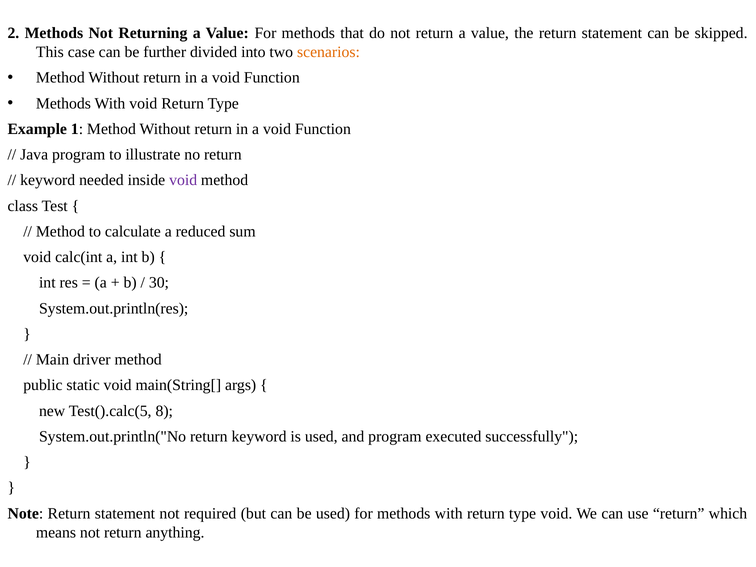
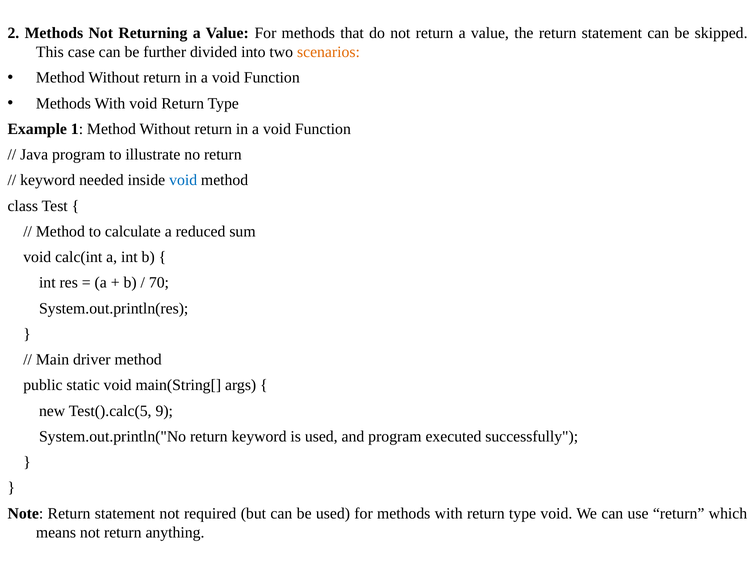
void colour: purple -> blue (183, 180)
30: 30 -> 70 (159, 283)
8: 8 -> 9 (164, 411)
